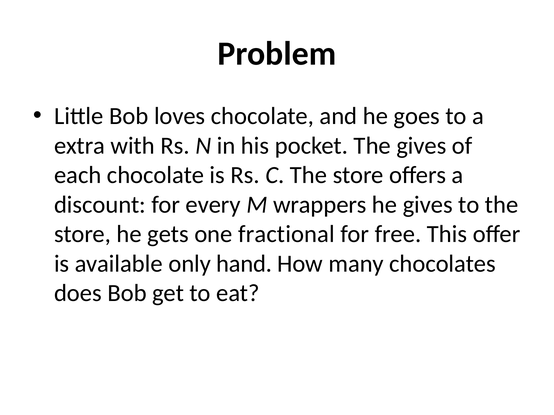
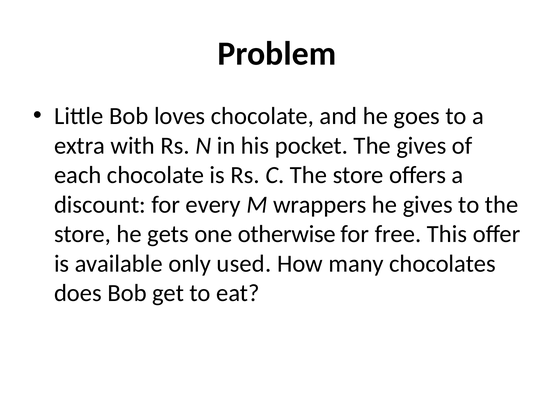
fractional: fractional -> otherwise (287, 234)
hand: hand -> used (244, 264)
